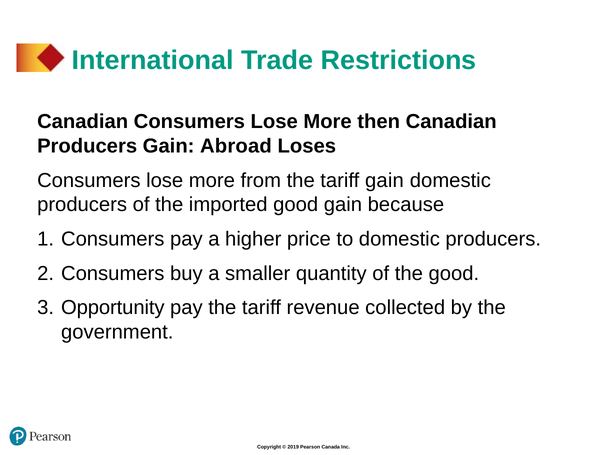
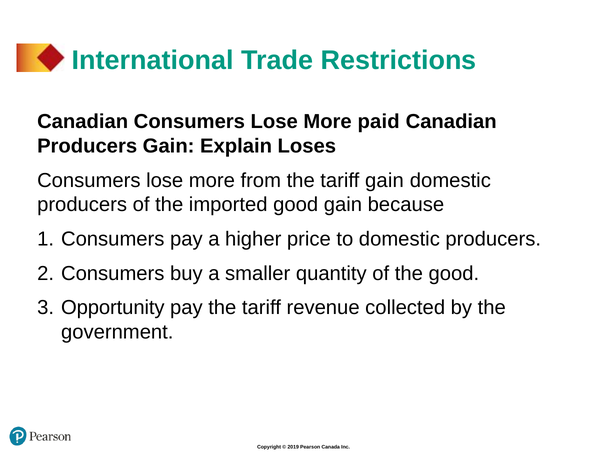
then: then -> paid (379, 122)
Abroad: Abroad -> Explain (236, 146)
